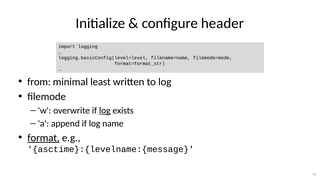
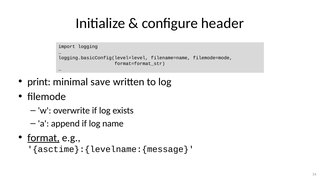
from: from -> print (39, 82)
least: least -> save (100, 82)
log underline: present -> none (105, 110)
